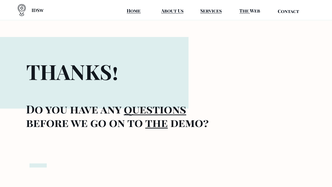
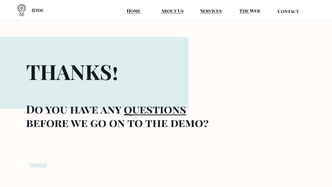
the underline: present -> none (157, 123)
